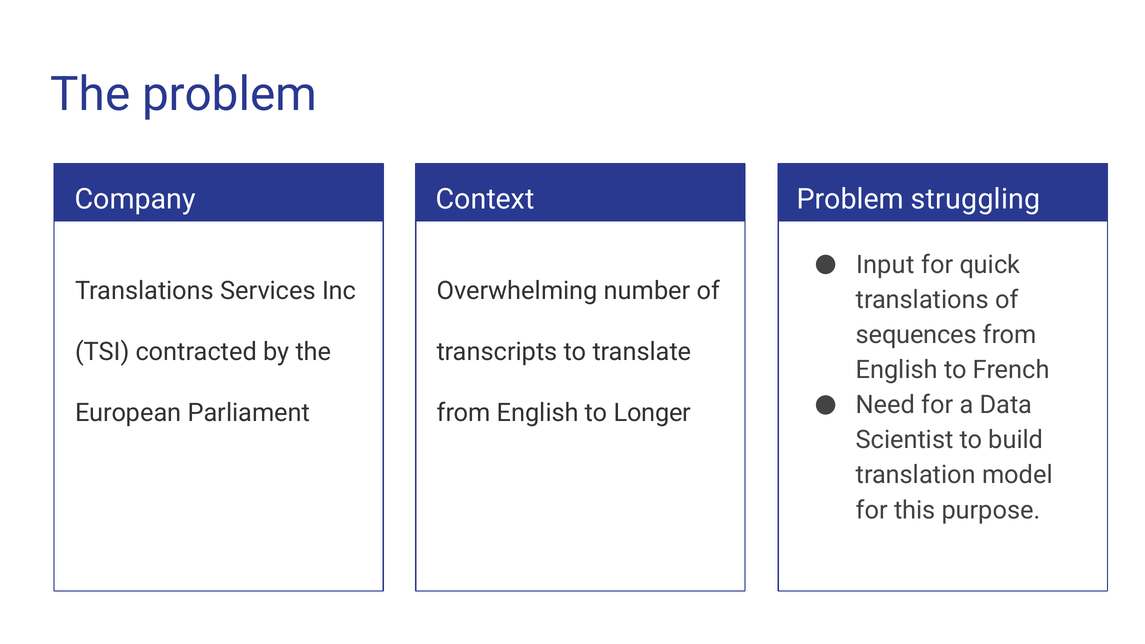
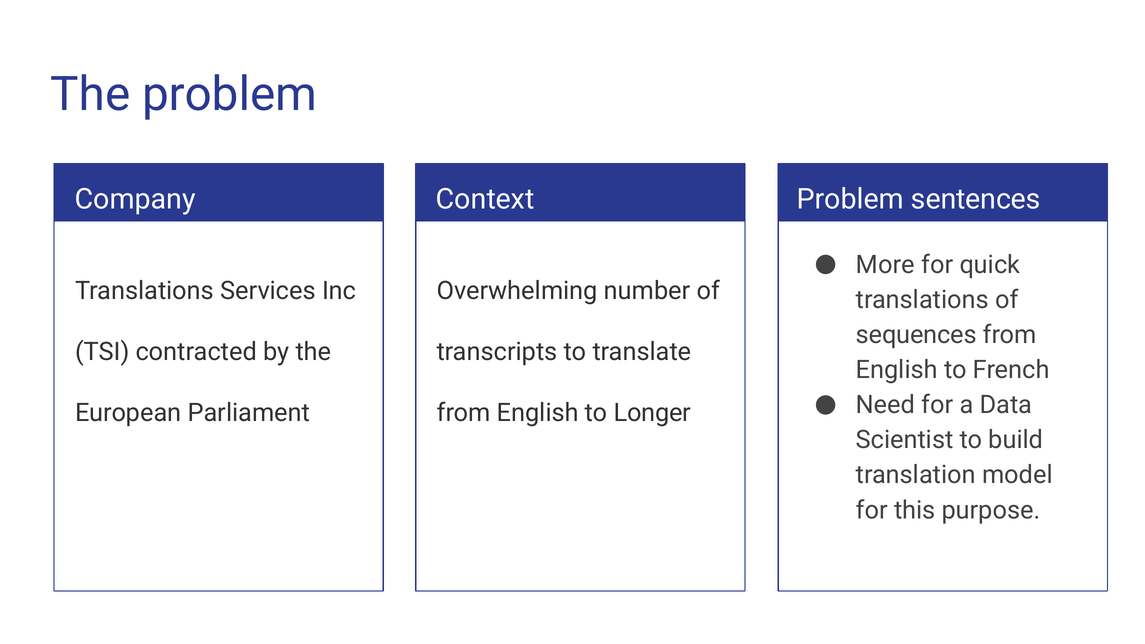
struggling: struggling -> sentences (976, 199)
Input: Input -> More (885, 265)
